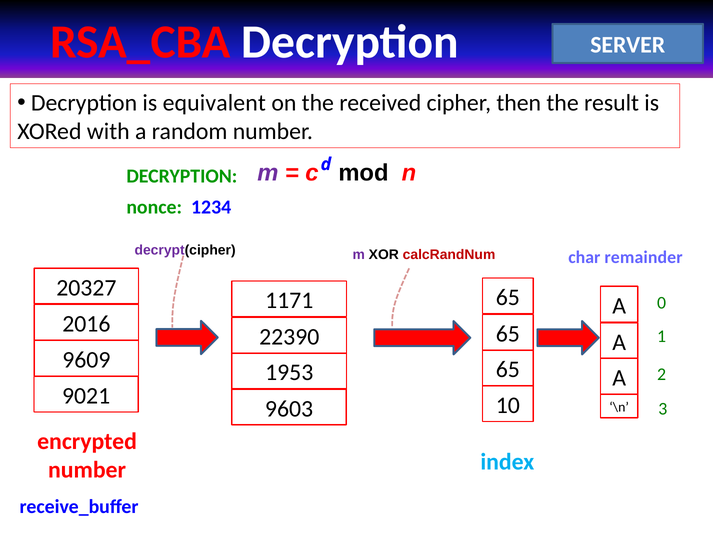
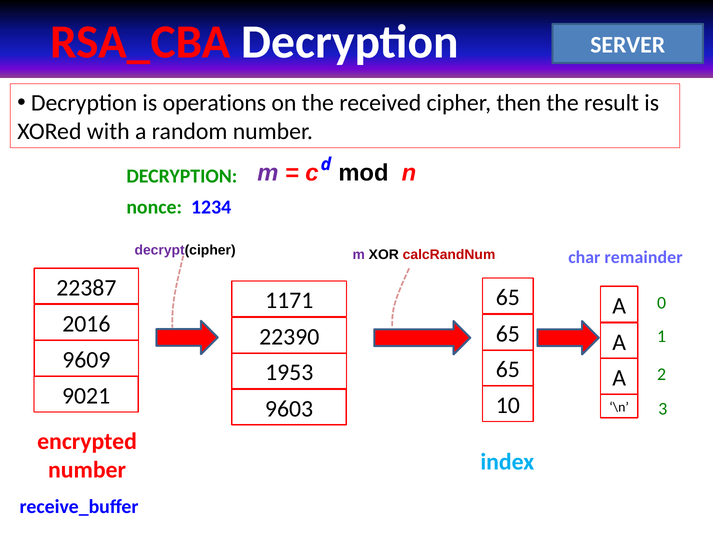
equivalent: equivalent -> operations (214, 103)
20327: 20327 -> 22387 (86, 288)
